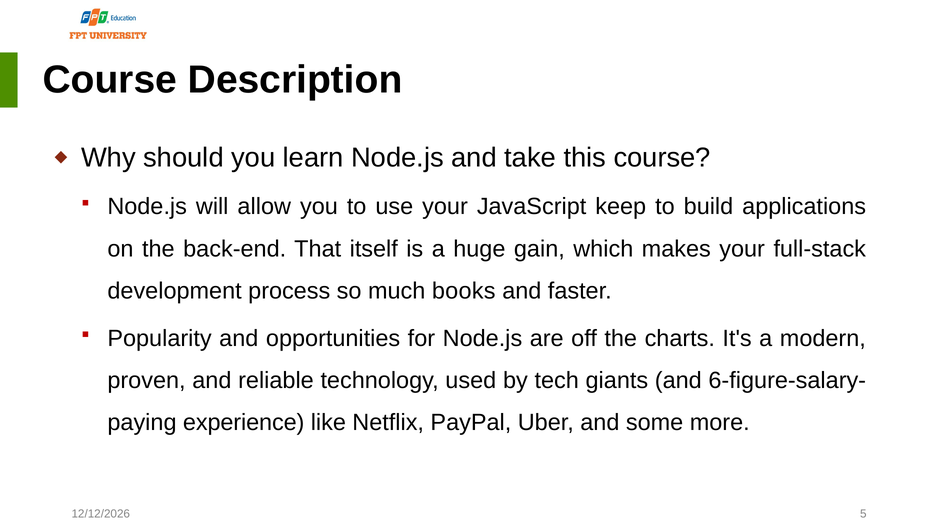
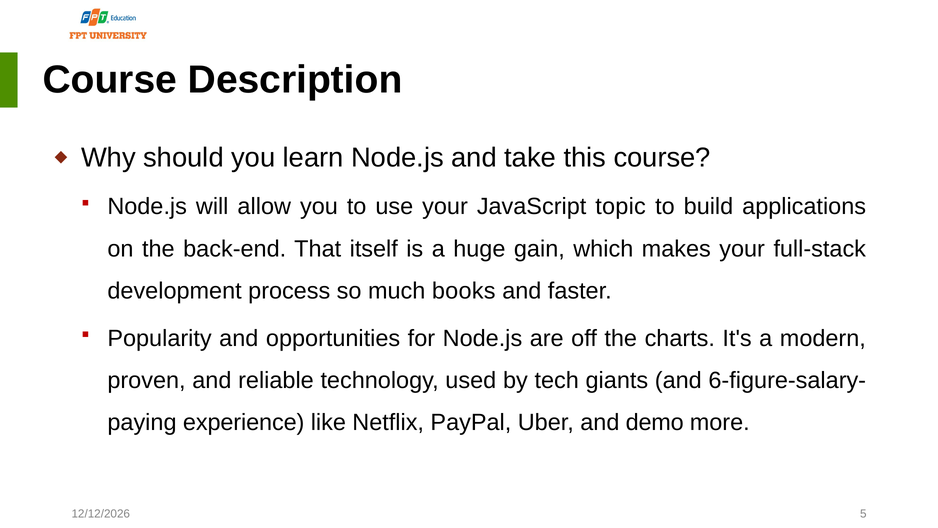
keep: keep -> topic (621, 207)
some: some -> demo (655, 422)
